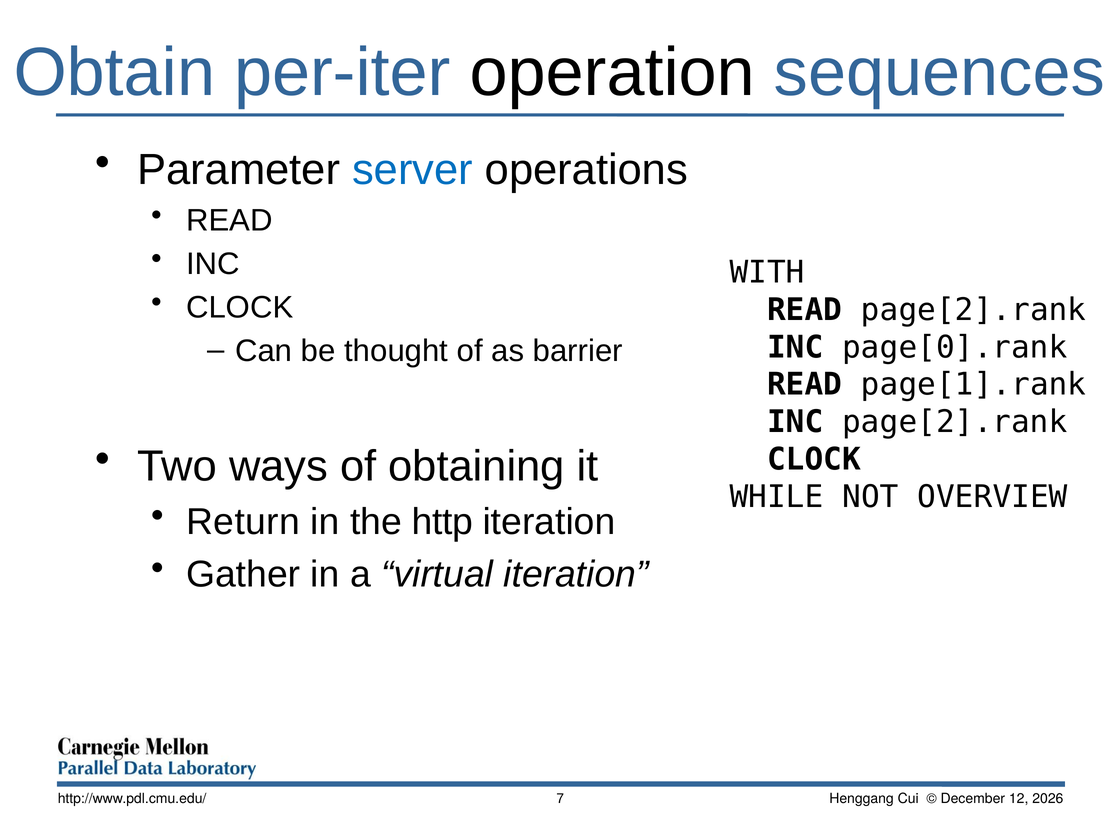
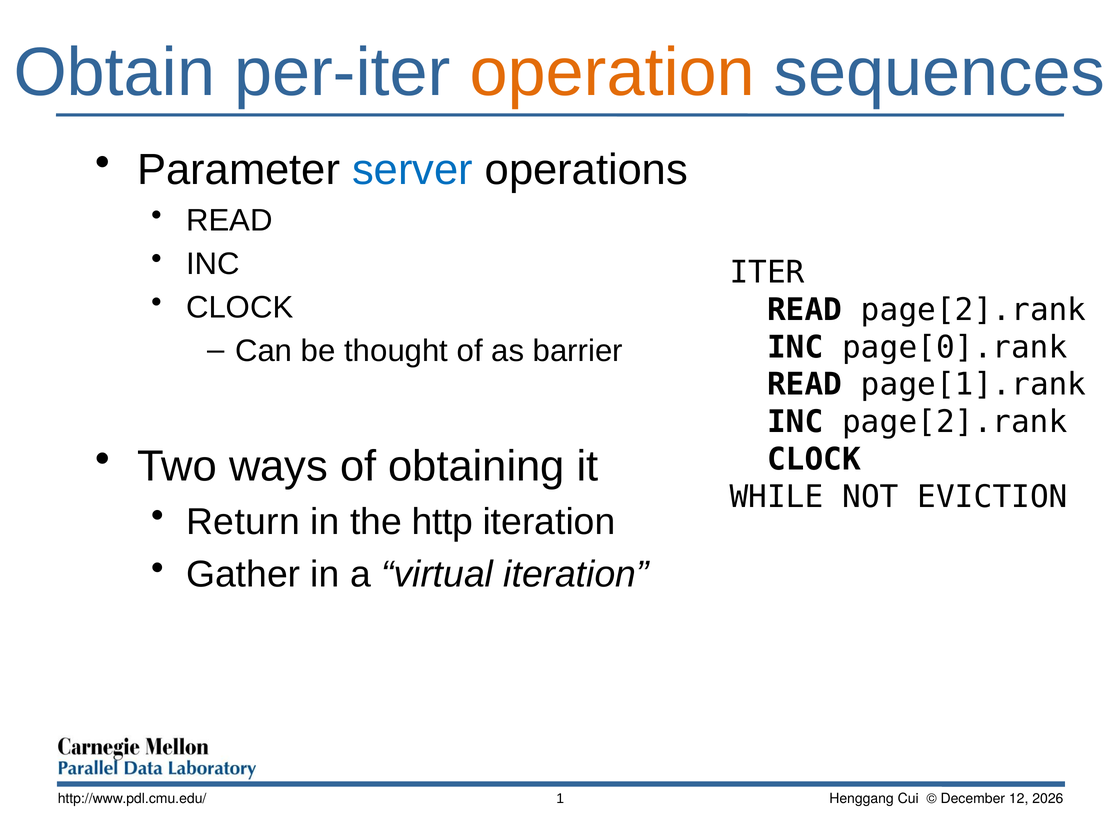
operation colour: black -> orange (612, 72)
WITH: WITH -> ITER (767, 273)
OVERVIEW: OVERVIEW -> EVICTION (993, 497)
7: 7 -> 1 (560, 799)
